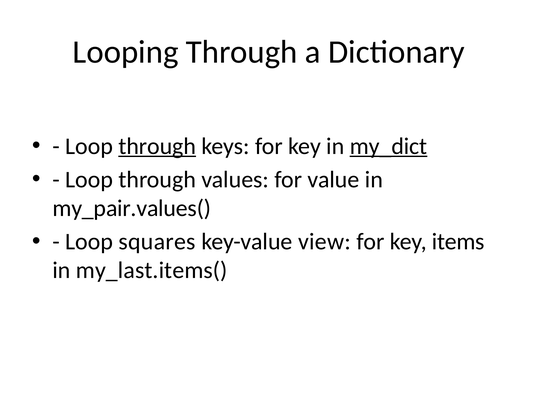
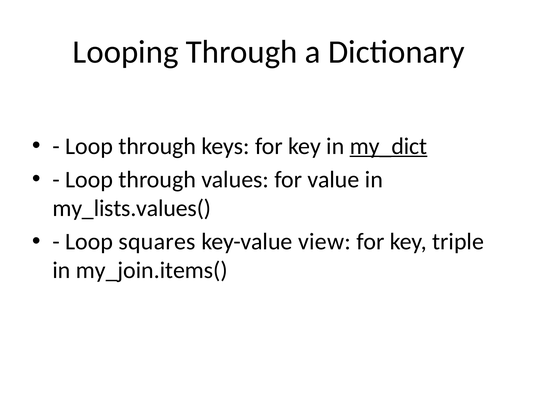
through underline: present -> none (157, 146)
my_pair.values(: my_pair.values( -> my_lists.values( (132, 209)
items: items -> triple (458, 242)
my_last.items(: my_last.items( -> my_join.items( (152, 271)
